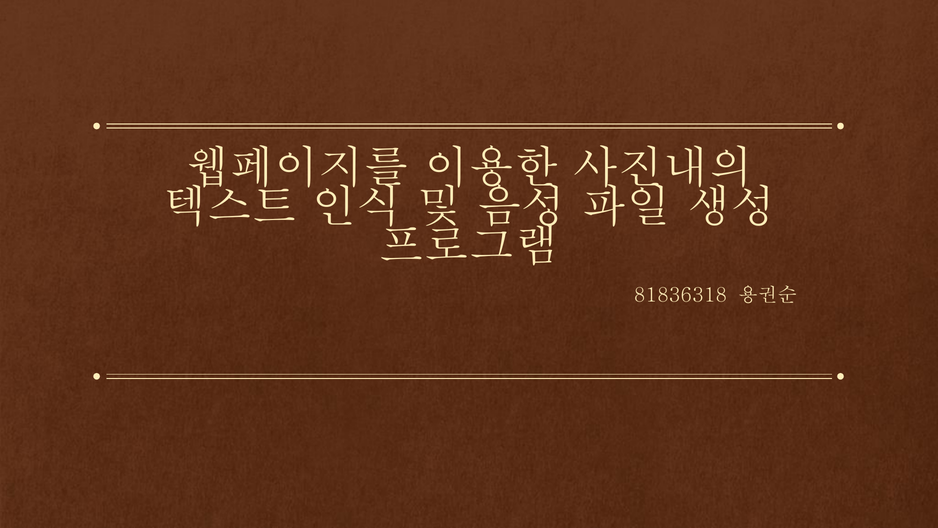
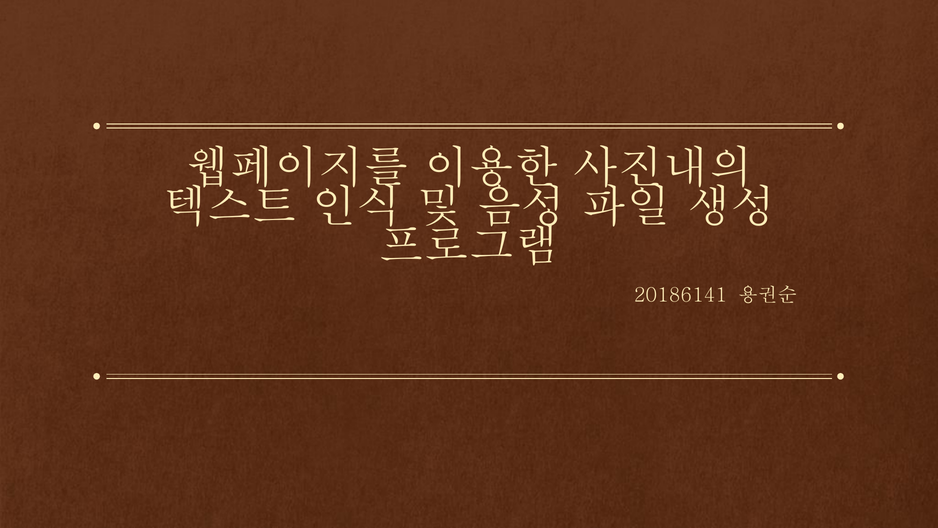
81836318: 81836318 -> 20186141 (680, 295)
